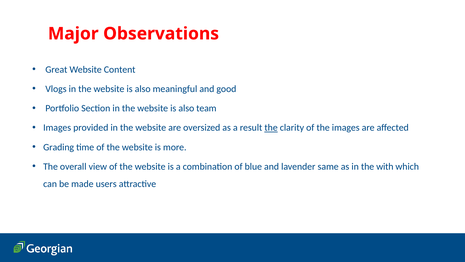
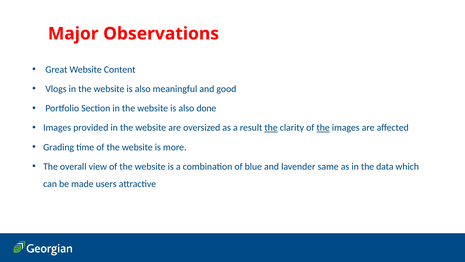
team: team -> done (206, 108)
the underline: none -> present (323, 128)
with: with -> data (385, 166)
